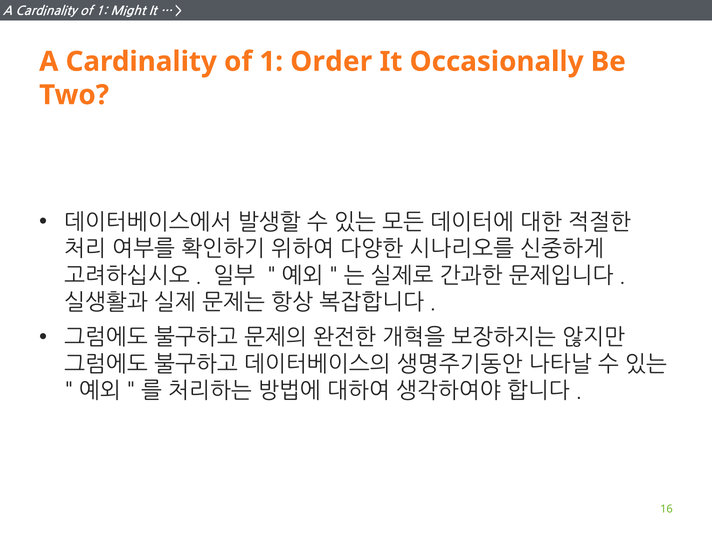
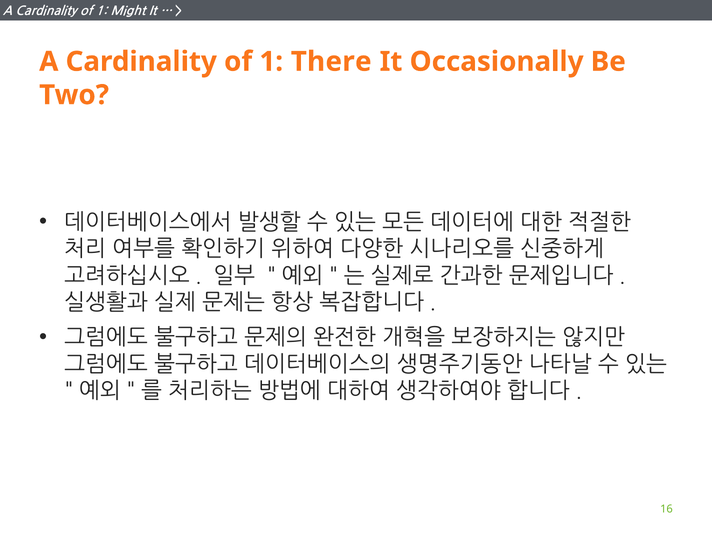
Order: Order -> There (331, 62)
